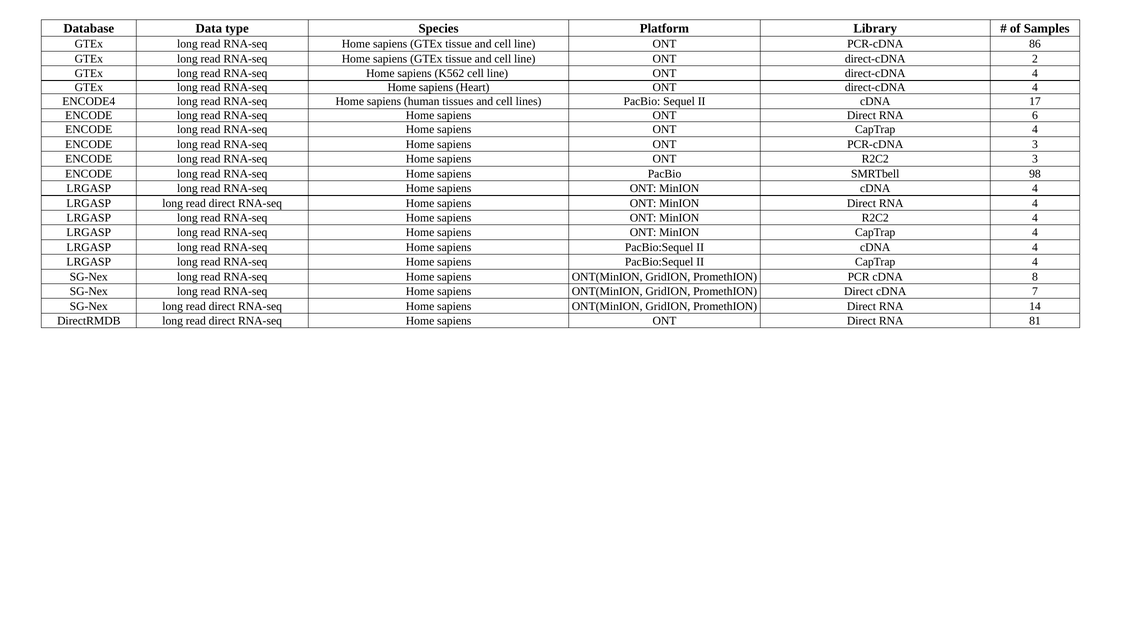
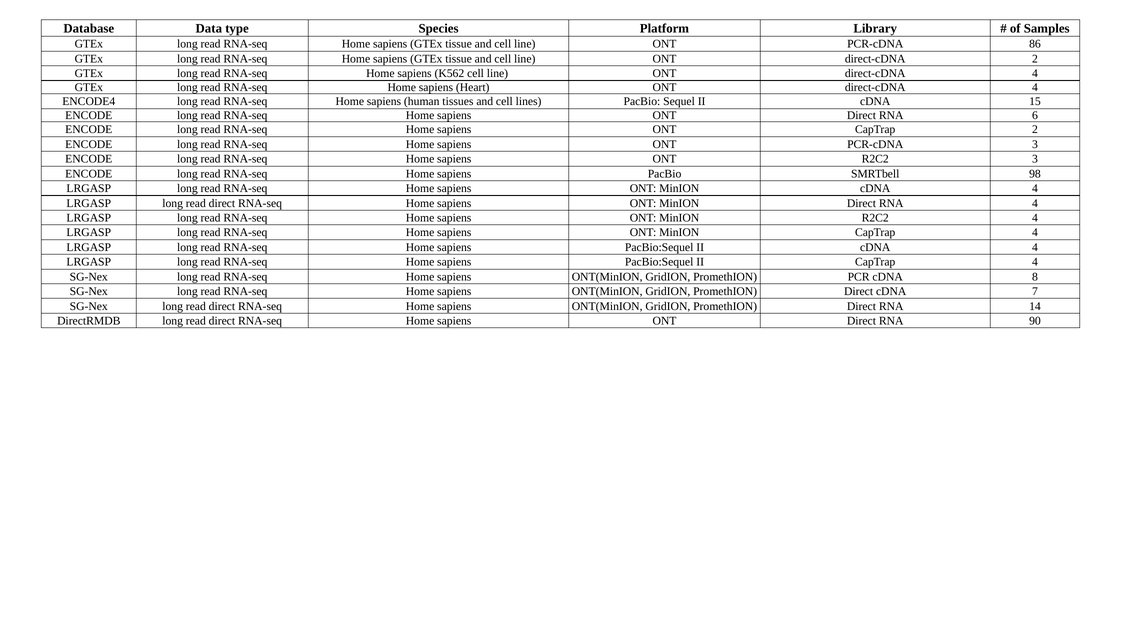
17: 17 -> 15 (1035, 101)
ONT CapTrap 4: 4 -> 2 (1035, 130)
81: 81 -> 90 (1035, 321)
